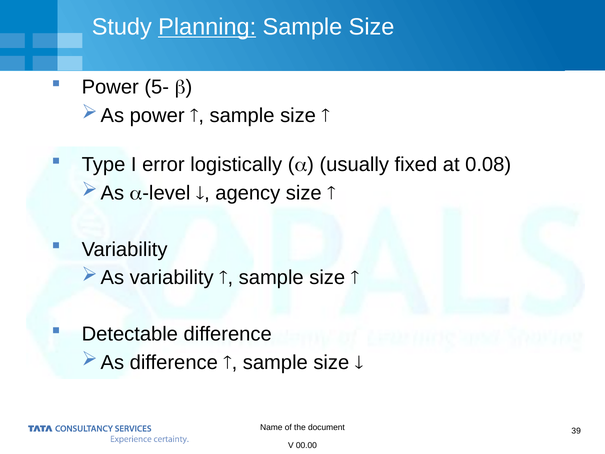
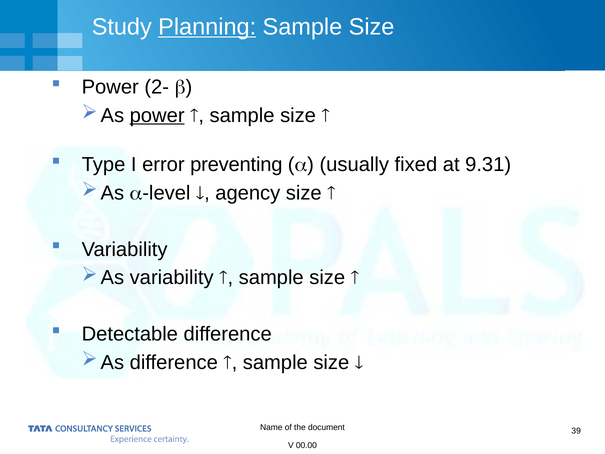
5-: 5- -> 2- (157, 87)
power underline: none -> present (157, 115)
logistically: logistically -> preventing (236, 165)
0.08: 0.08 -> 9.31 (488, 165)
